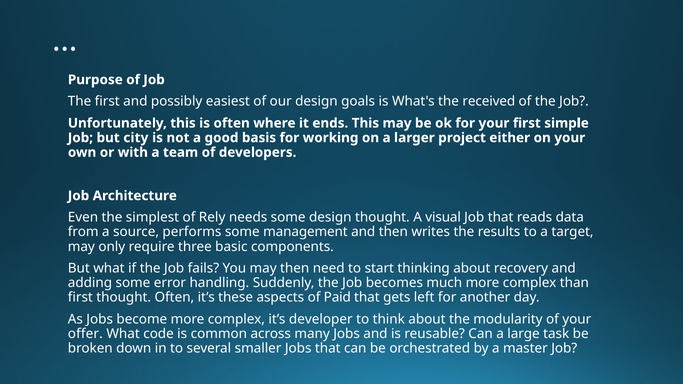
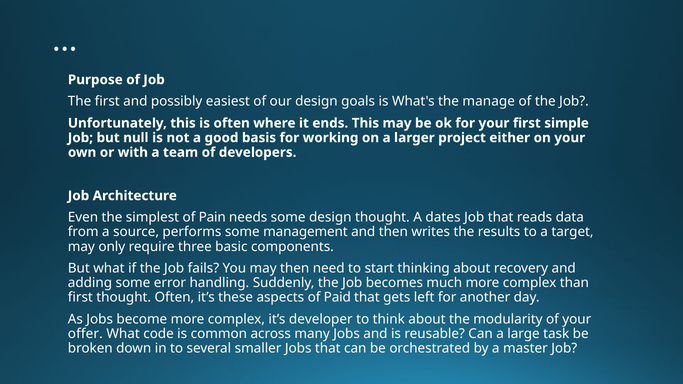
received: received -> manage (489, 101)
city: city -> null (136, 138)
Rely: Rely -> Pain (212, 218)
visual: visual -> dates (443, 218)
